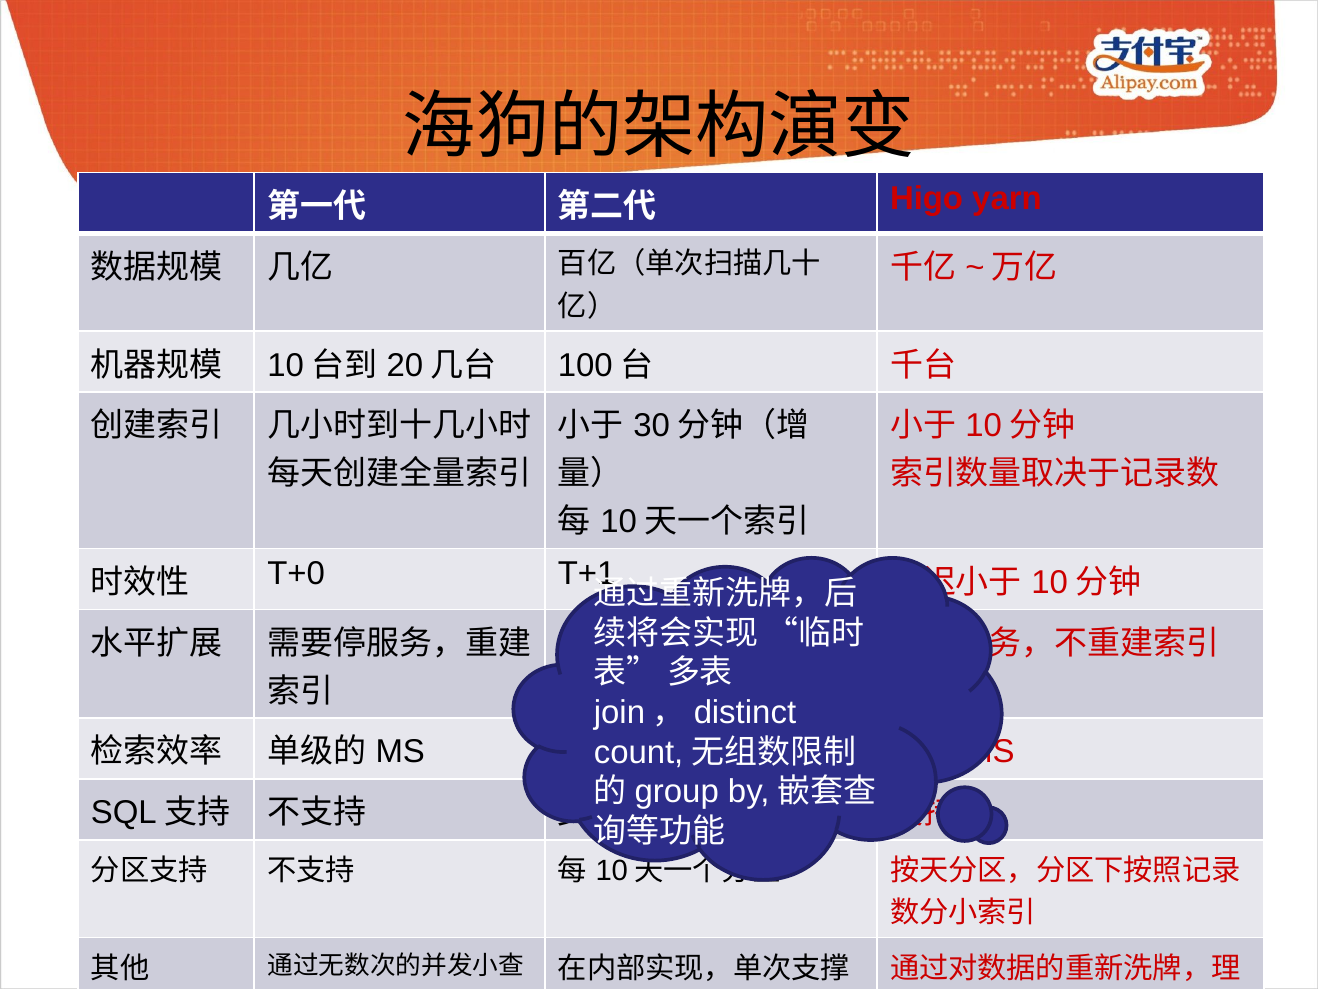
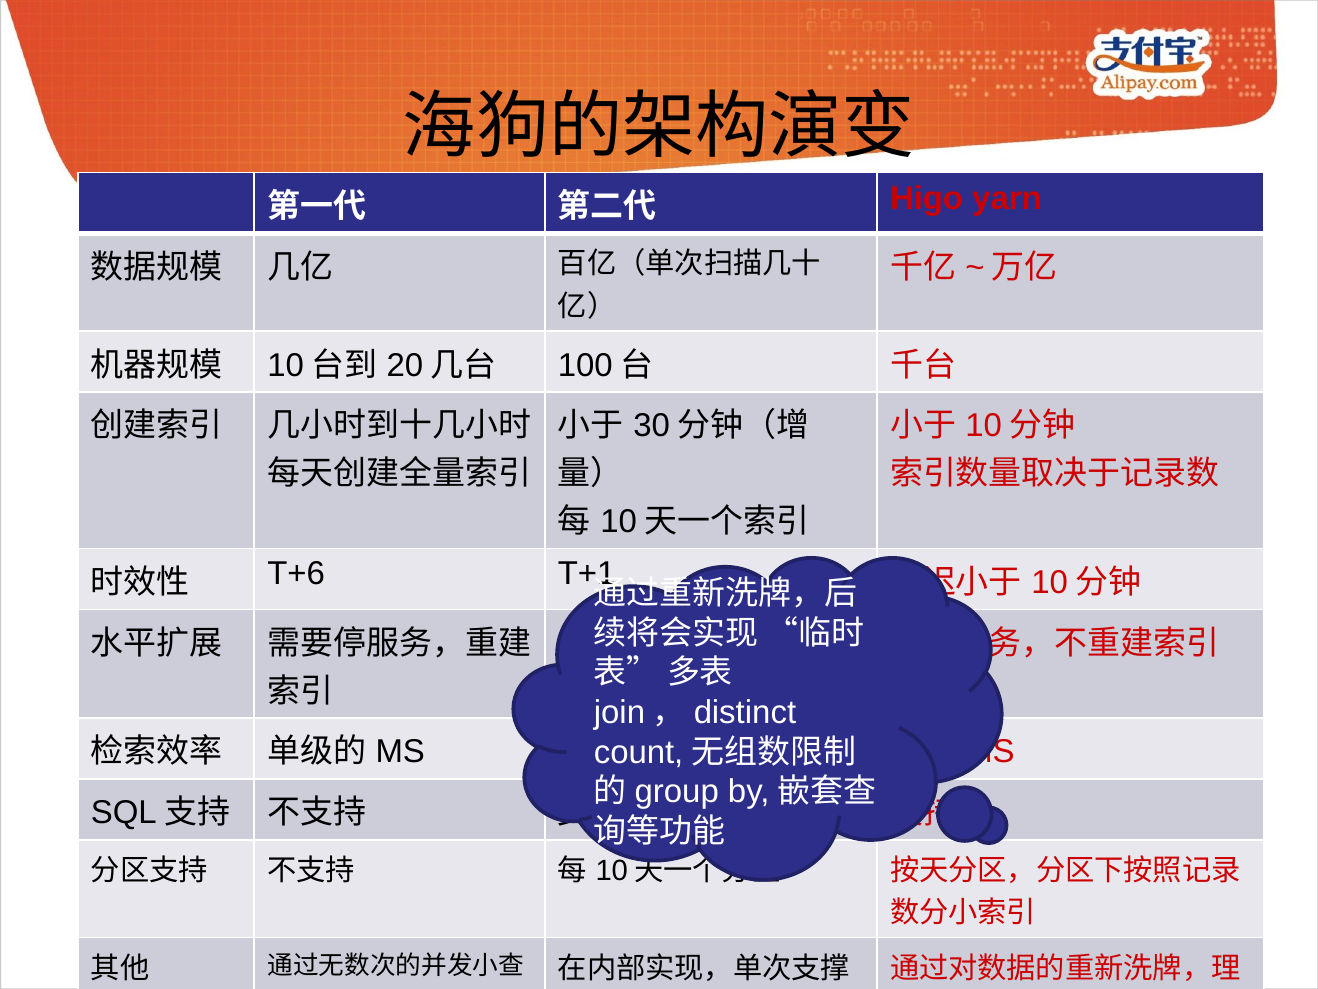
T+0: T+0 -> T+6 (296, 574)
